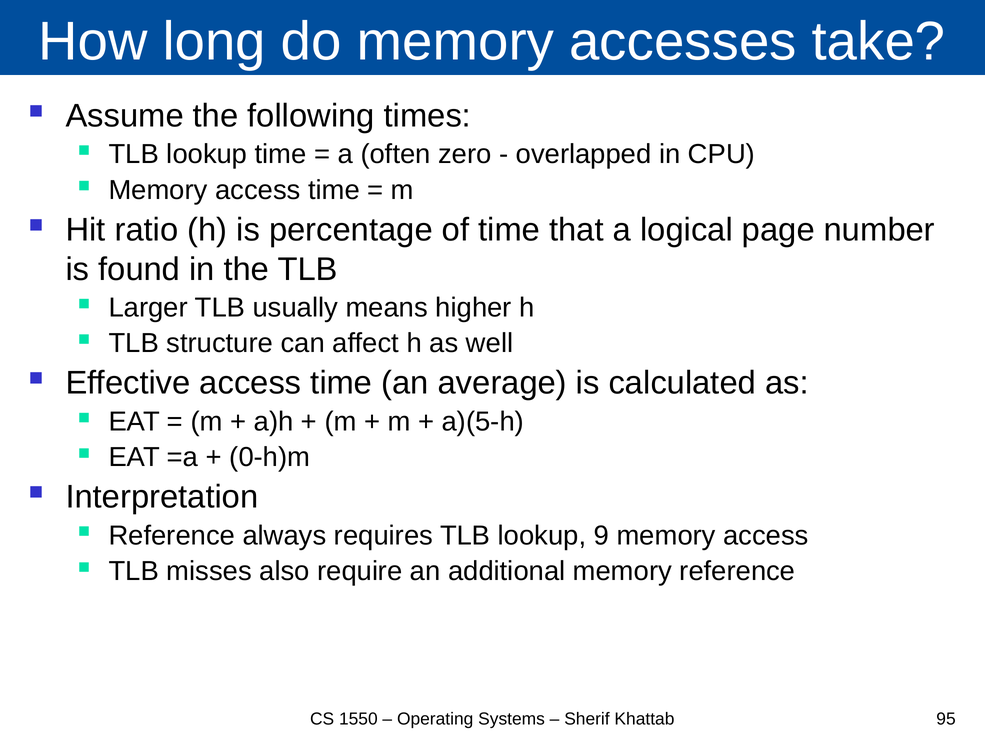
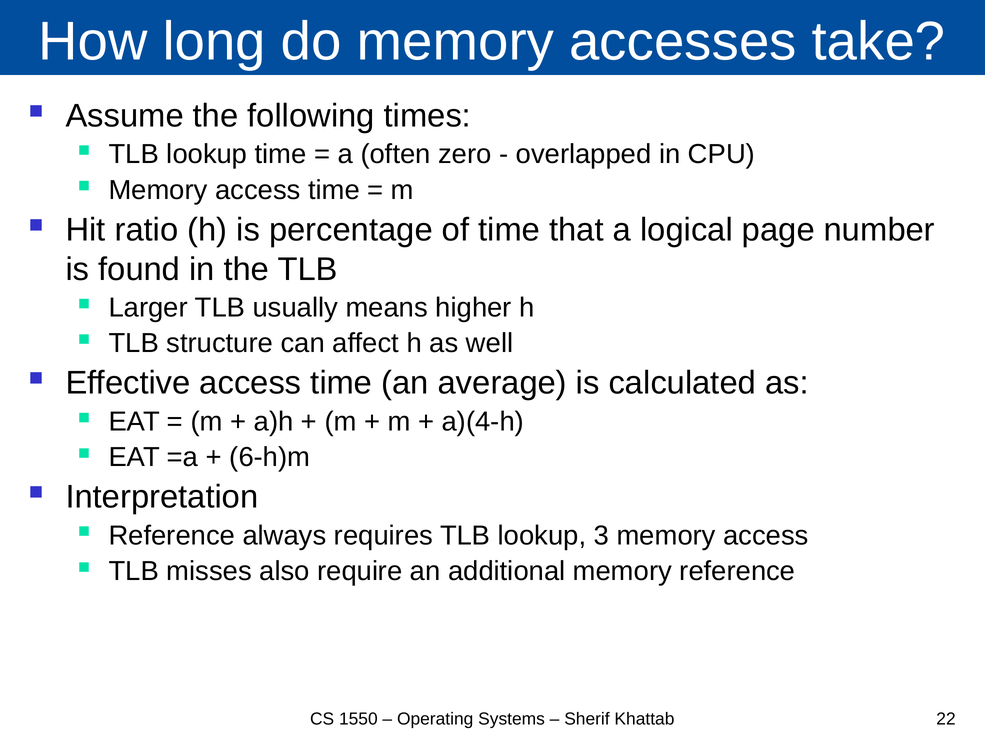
a)(5-h: a)(5-h -> a)(4-h (483, 421)
0-h)m: 0-h)m -> 6-h)m (270, 457)
9: 9 -> 3 (601, 535)
95: 95 -> 22 (946, 719)
